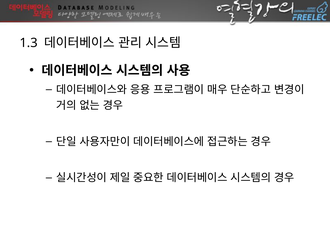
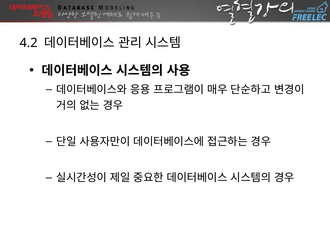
1.3: 1.3 -> 4.2 (29, 43)
